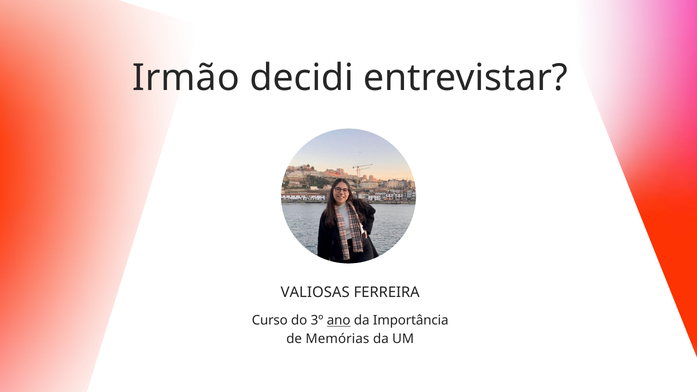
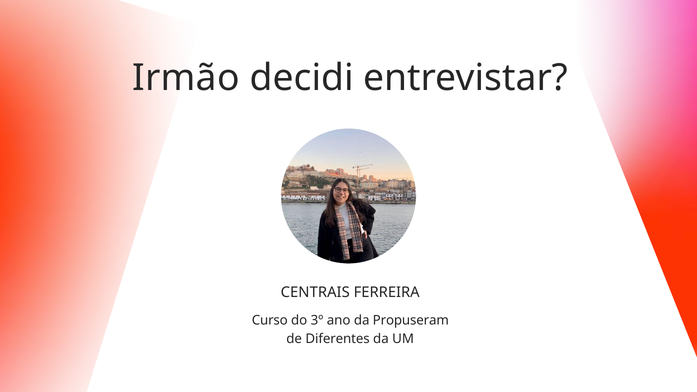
VALIOSAS: VALIOSAS -> CENTRAIS (315, 292)
ano underline: present -> none (339, 321)
Importância: Importância -> Propuseram (411, 321)
Memórias: Memórias -> Diferentes (338, 339)
